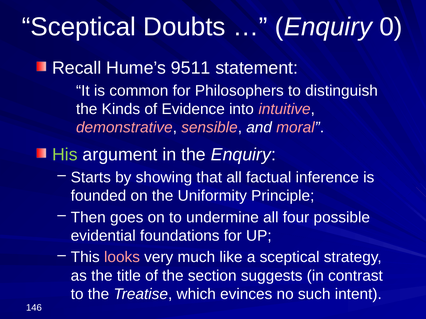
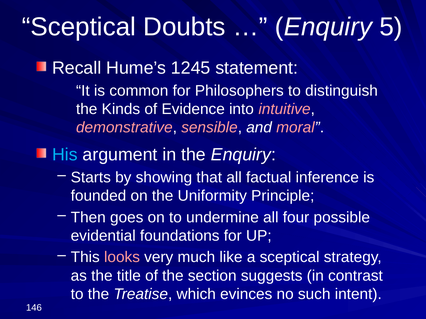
0: 0 -> 5 (391, 27)
9511: 9511 -> 1245 (191, 68)
His colour: light green -> light blue (65, 155)
